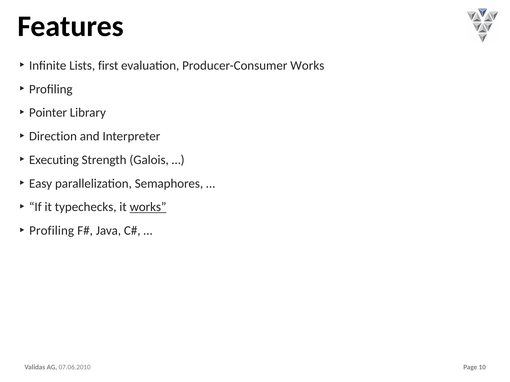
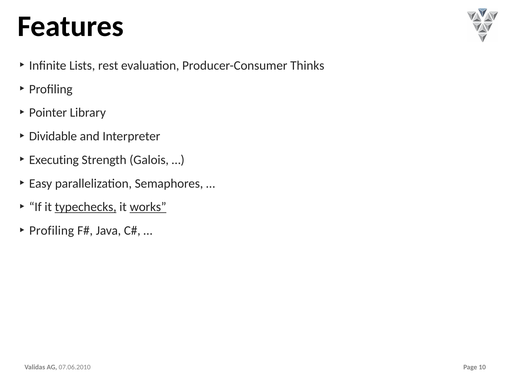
first: first -> rest (108, 66)
Producer-Consumer Works: Works -> Thinks (307, 66)
Direction: Direction -> Dividable (53, 136)
typechecks underline: none -> present (86, 207)
